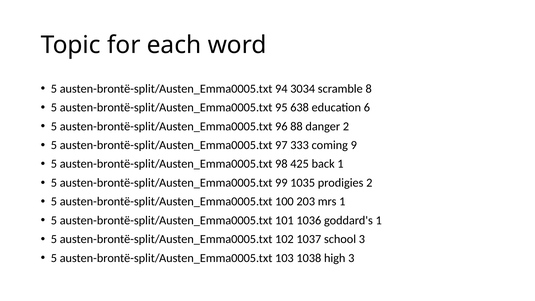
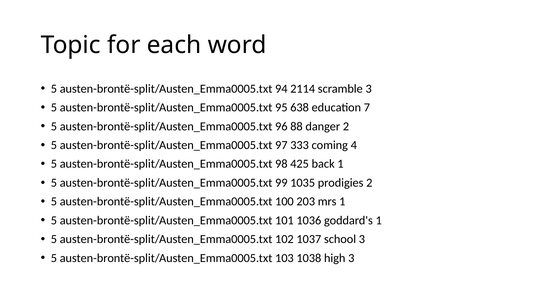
3034: 3034 -> 2114 (303, 89)
scramble 8: 8 -> 3 (369, 89)
6: 6 -> 7 (367, 107)
9: 9 -> 4 (354, 145)
